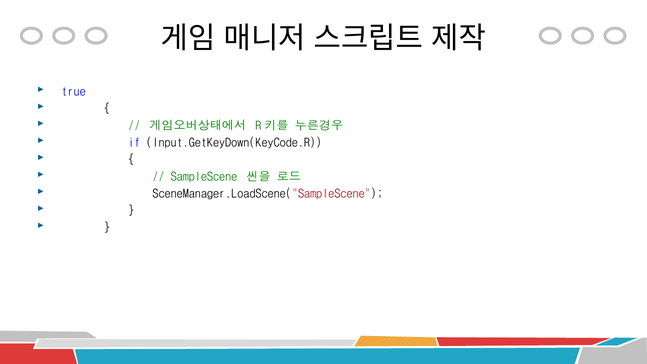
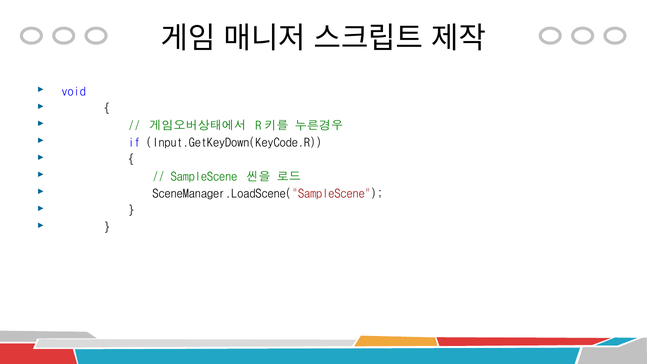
true: true -> void (74, 92)
